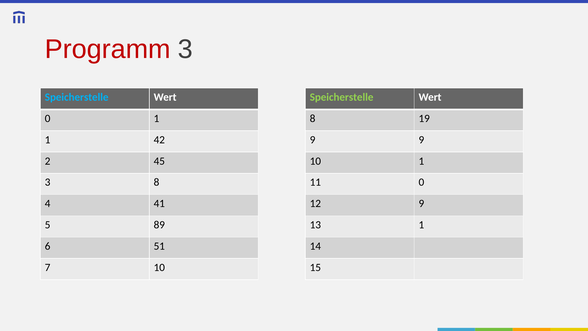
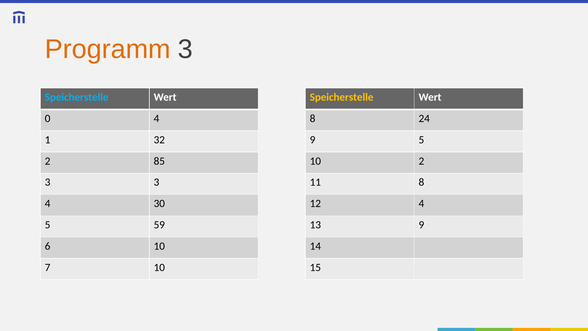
Programm colour: red -> orange (108, 49)
Speicherstelle colour: light green -> yellow (342, 97)
0 1: 1 -> 4 (156, 118)
19: 19 -> 24 (424, 118)
42: 42 -> 32 (159, 140)
9 9: 9 -> 5 (421, 140)
45: 45 -> 85 (159, 161)
10 1: 1 -> 2 (421, 161)
3 8: 8 -> 3 (156, 182)
11 0: 0 -> 8 (421, 182)
41: 41 -> 30 (159, 203)
12 9: 9 -> 4 (421, 203)
89: 89 -> 59 (159, 225)
13 1: 1 -> 9 (421, 225)
6 51: 51 -> 10 (159, 246)
